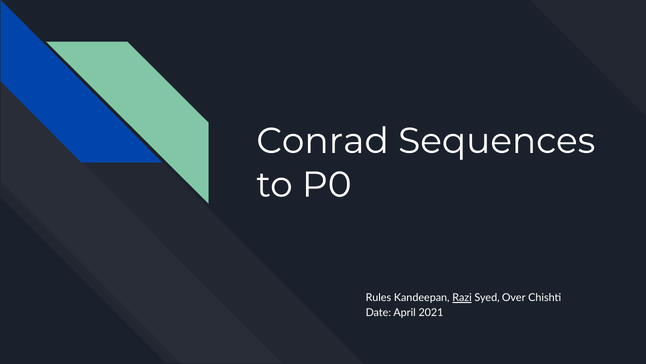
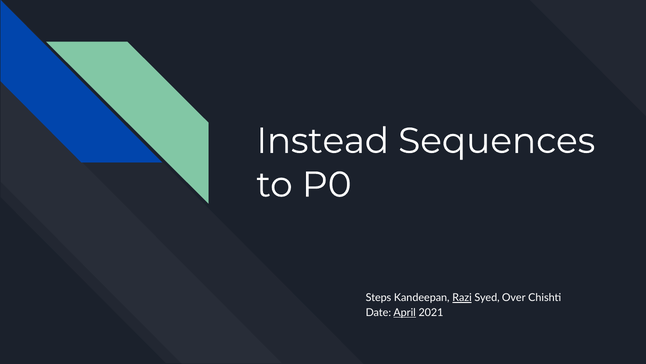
Conrad: Conrad -> Instead (323, 141)
Rules: Rules -> Steps (378, 297)
April underline: none -> present (405, 312)
